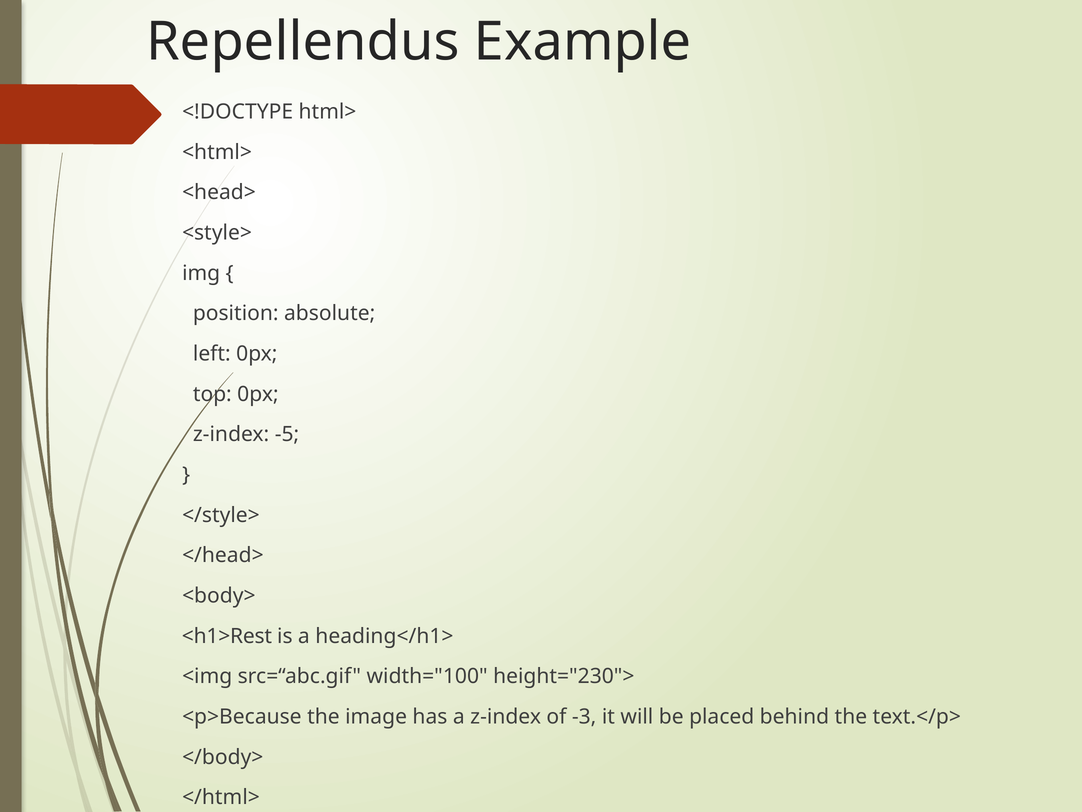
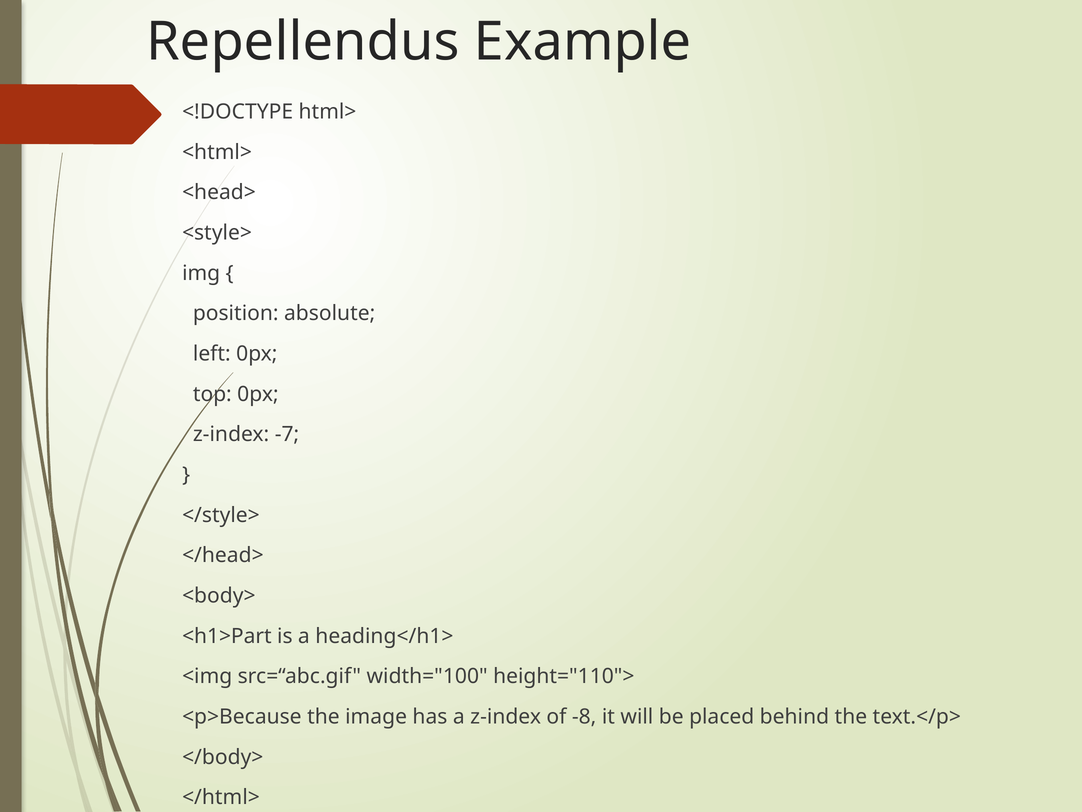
-5: -5 -> -7 (287, 434)
<h1>Rest: <h1>Rest -> <h1>Part (227, 636)
height="230">: height="230"> -> height="110"> (564, 676)
-3: -3 -> -8 (584, 716)
